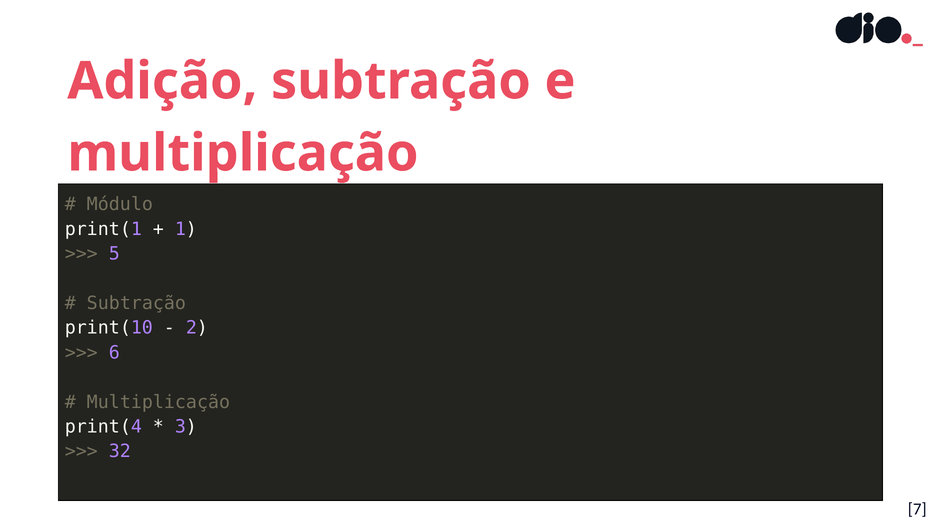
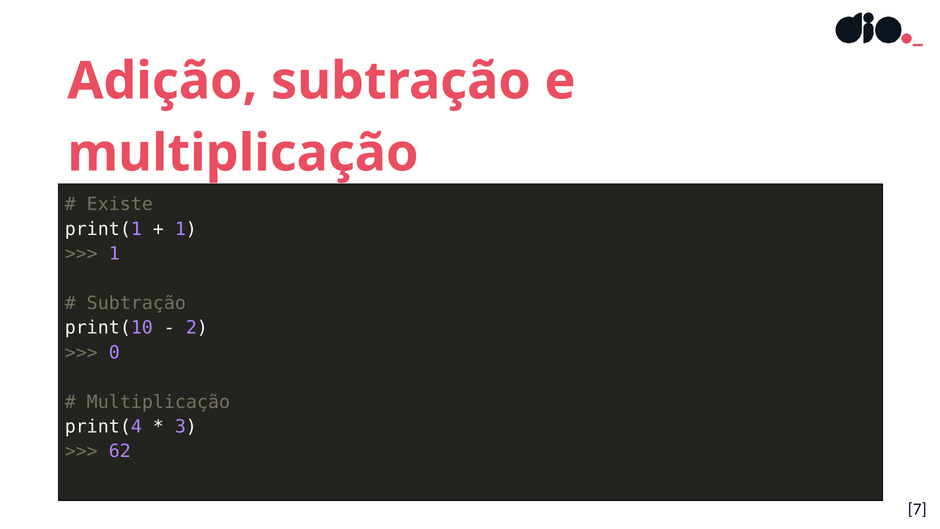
Módulo: Módulo -> Existe (120, 204)
5: 5 -> 1 (114, 254)
6: 6 -> 0 (114, 352)
32: 32 -> 62 (120, 451)
